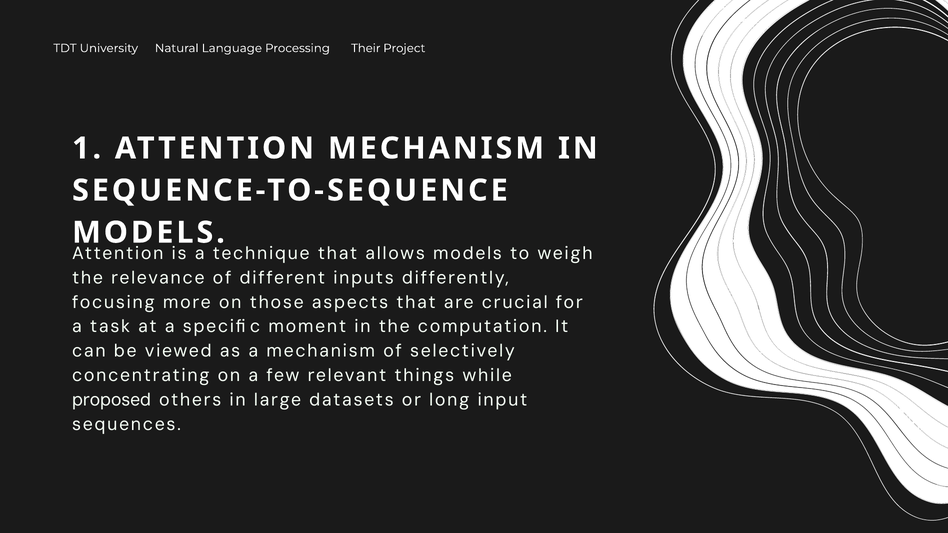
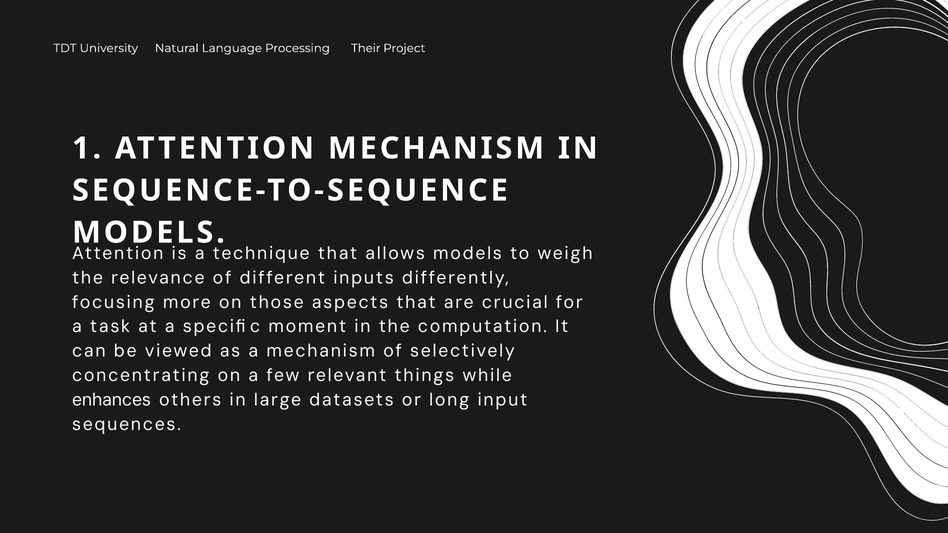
proposed: proposed -> enhances (112, 400)
